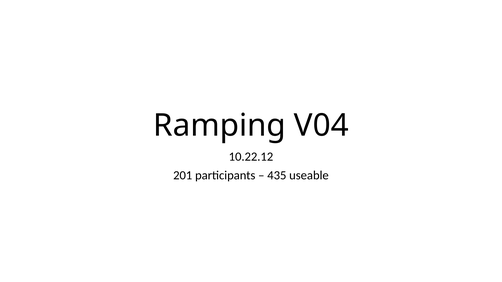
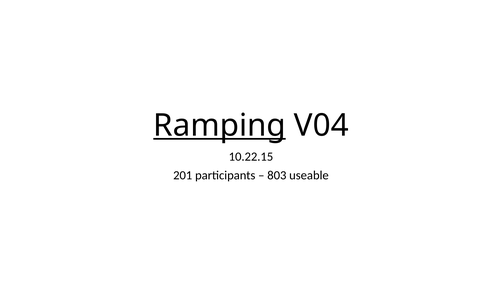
Ramping underline: none -> present (220, 125)
10.22.12: 10.22.12 -> 10.22.15 (251, 157)
435: 435 -> 803 (277, 176)
